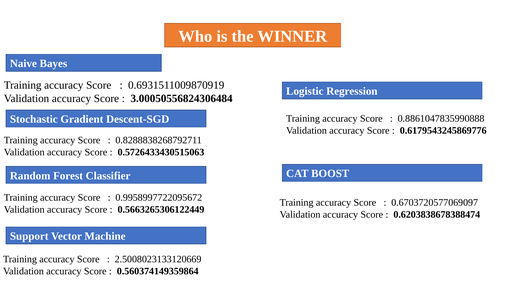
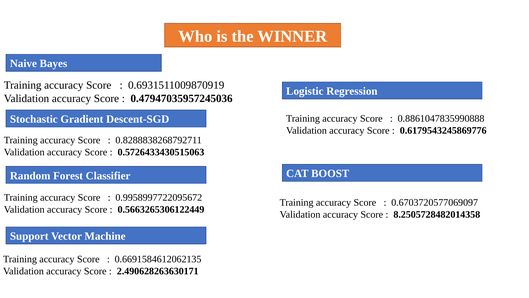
3.00050556824306484: 3.00050556824306484 -> 0.47947035957245036 (182, 98)
0.6203838678388474: 0.6203838678388474 -> 8.2505728482014358 (437, 214)
2.5008023133120669: 2.5008023133120669 -> 0.6691584612062135 (158, 259)
0.560374149359864: 0.560374149359864 -> 2.490628263630171 (158, 271)
